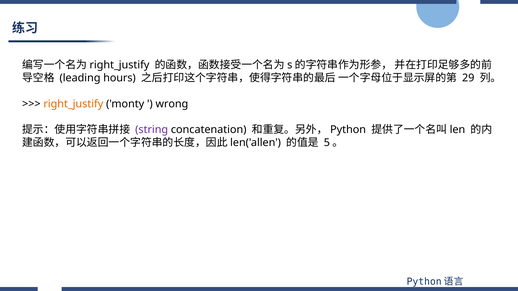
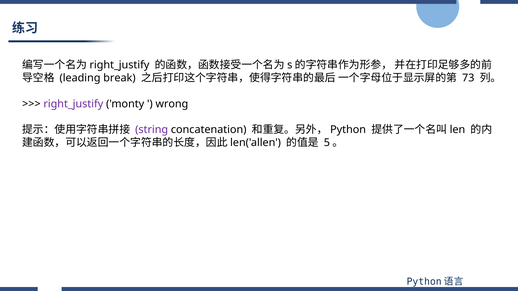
hours: hours -> break (119, 78)
29: 29 -> 73 (468, 78)
right_justify colour: orange -> purple (73, 104)
